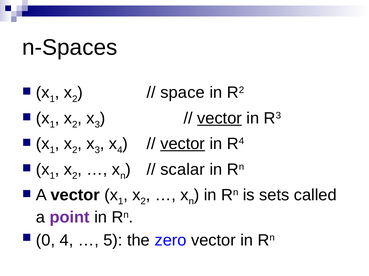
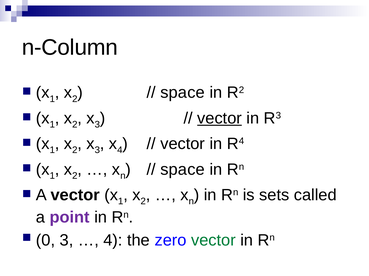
n-Spaces: n-Spaces -> n-Column (70, 48)
vector underline: present -> none (183, 144)
scalar: scalar -> space (183, 170)
0 4: 4 -> 3 (66, 241)
5: 5 -> 4 (113, 241)
vector colour: black -> green (213, 241)
